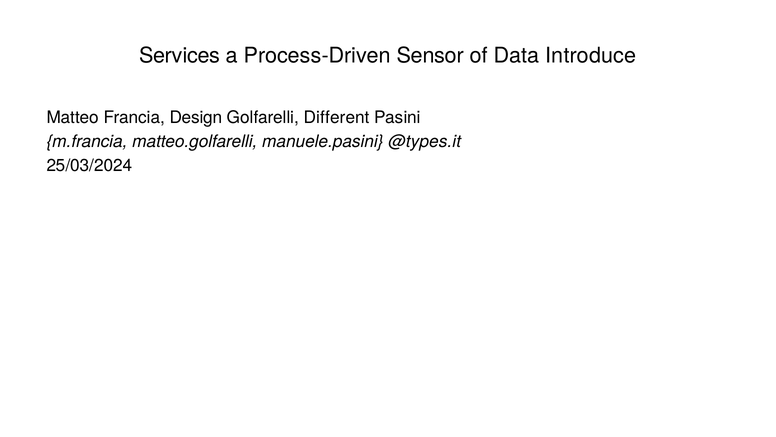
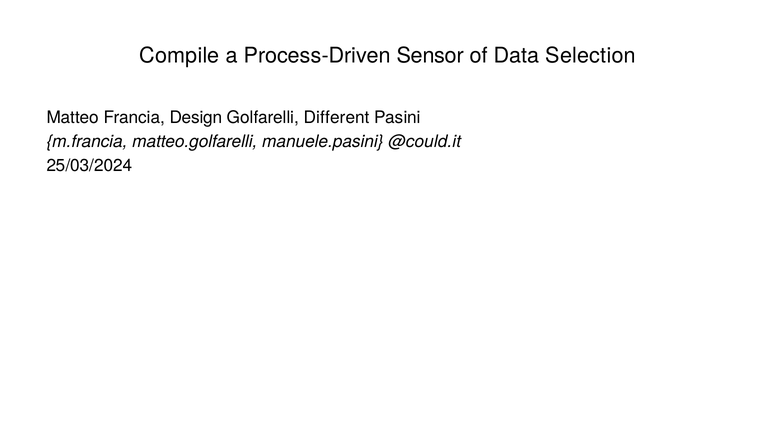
Services: Services -> Compile (179, 55)
Introduce: Introduce -> Selection (591, 55)
@types.it: @types.it -> @could.it (425, 141)
